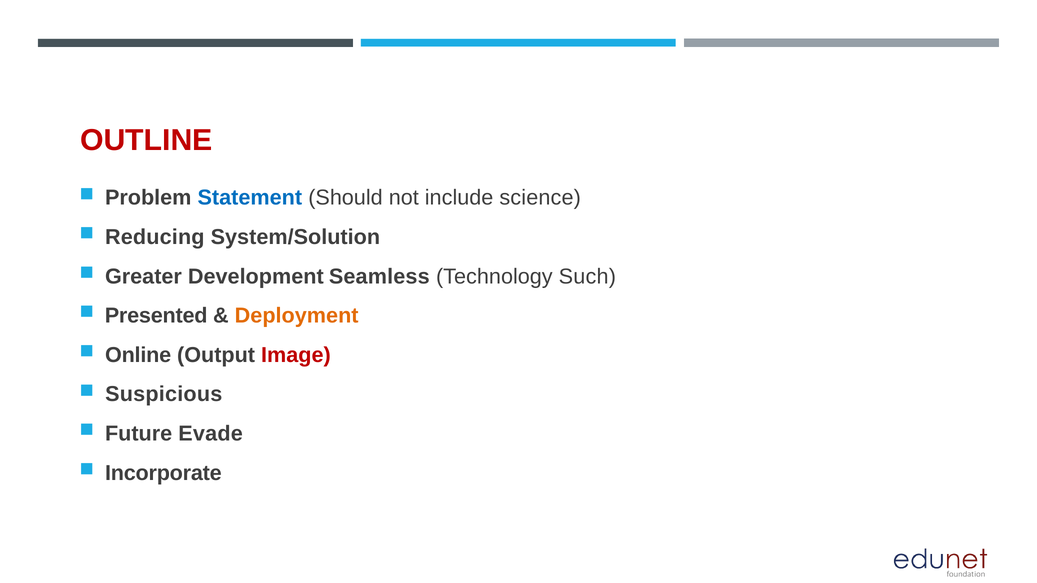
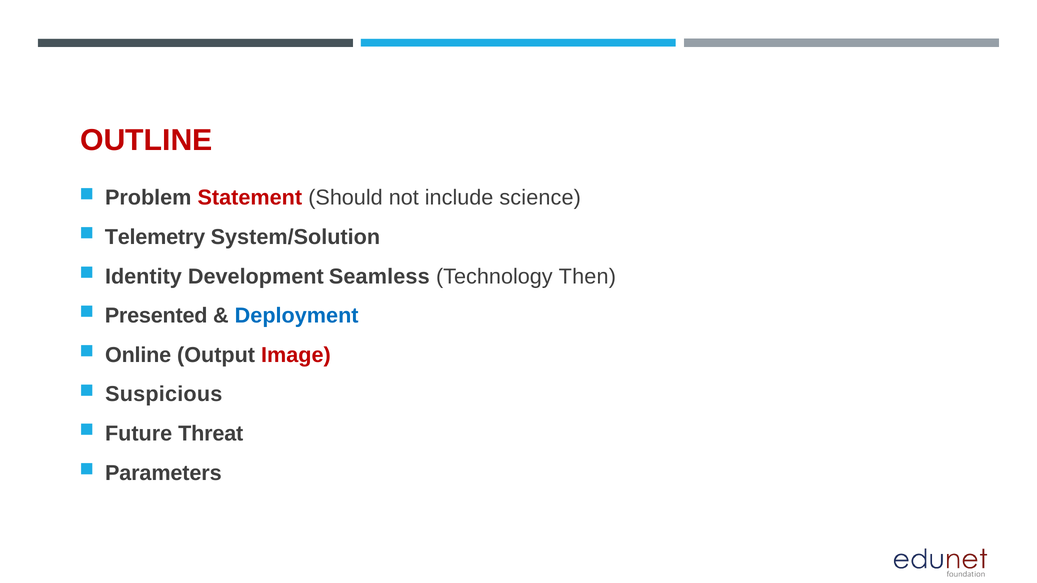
Statement colour: blue -> red (250, 198)
Reducing: Reducing -> Telemetry (155, 237)
Greater: Greater -> Identity (143, 277)
Such: Such -> Then (587, 277)
Deployment colour: orange -> blue (297, 316)
Evade: Evade -> Threat (211, 434)
Incorporate: Incorporate -> Parameters (163, 473)
